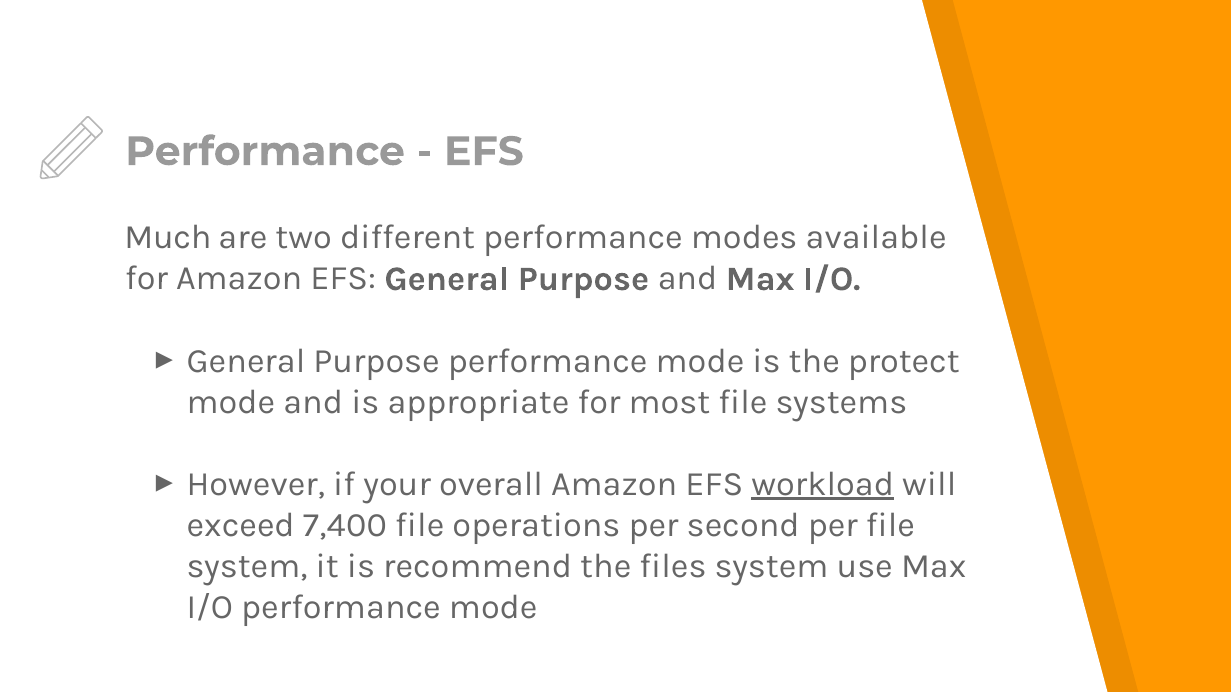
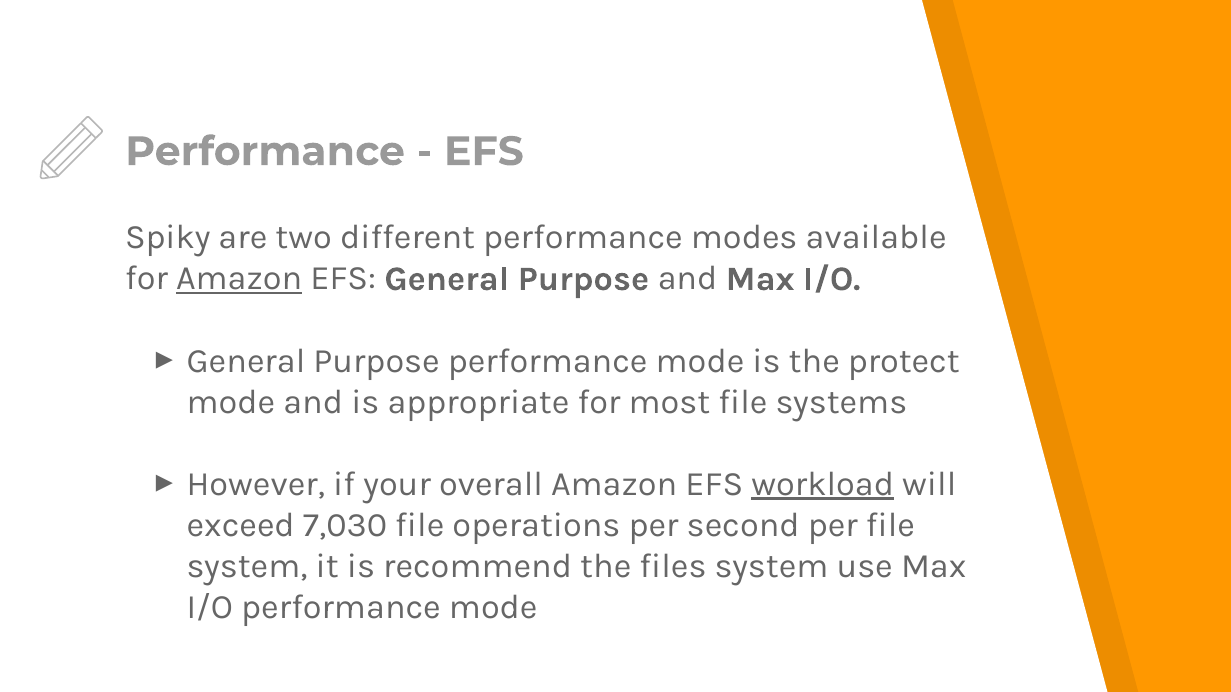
Much: Much -> Spiky (168, 238)
Amazon underline: none -> present (239, 279)
7,400: 7,400 -> 7,030 (345, 525)
